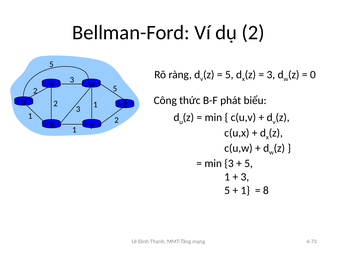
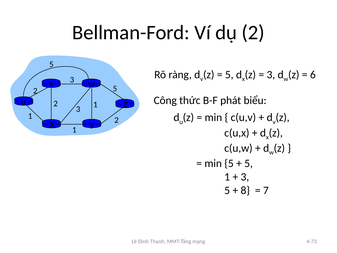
0: 0 -> 6 (313, 75)
min 3: 3 -> 5 (229, 163)
1: 1 -> 8 (245, 190)
8: 8 -> 7 (266, 190)
